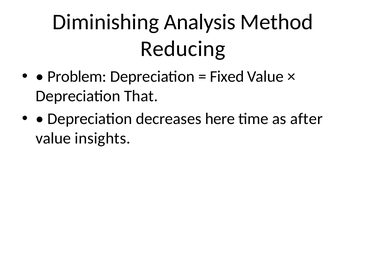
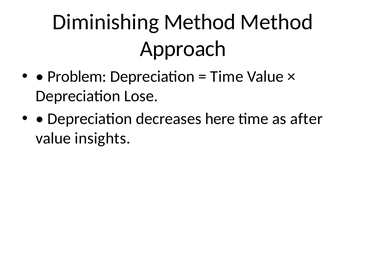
Diminishing Analysis: Analysis -> Method (200, 22)
Reducing: Reducing -> Approach (183, 49)
Fixed: Fixed -> Time (227, 77)
That: That -> Lose (141, 96)
